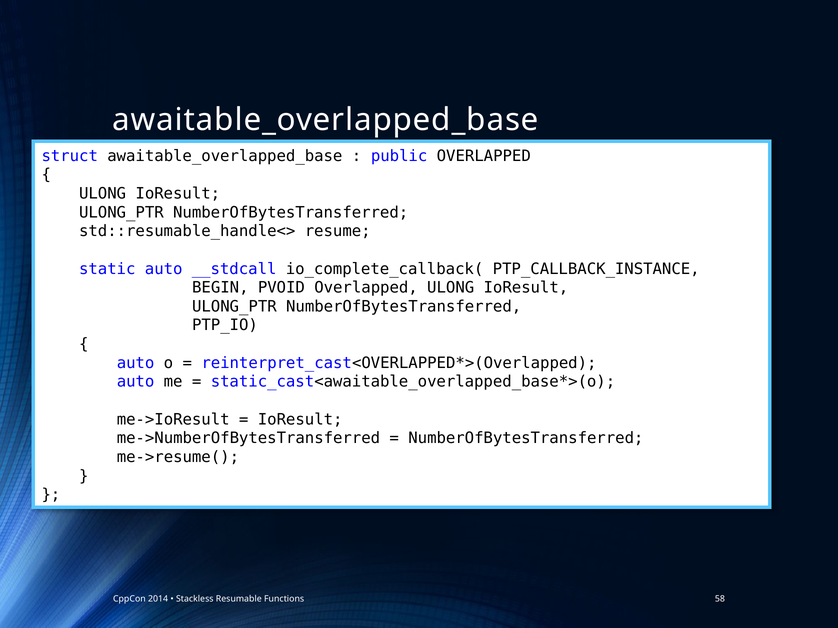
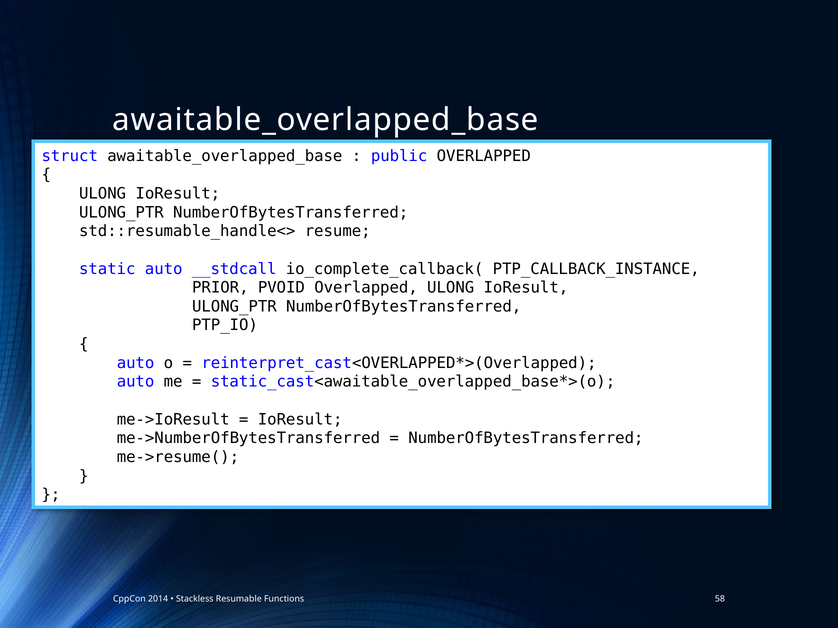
BEGIN: BEGIN -> PRIOR (220, 288)
